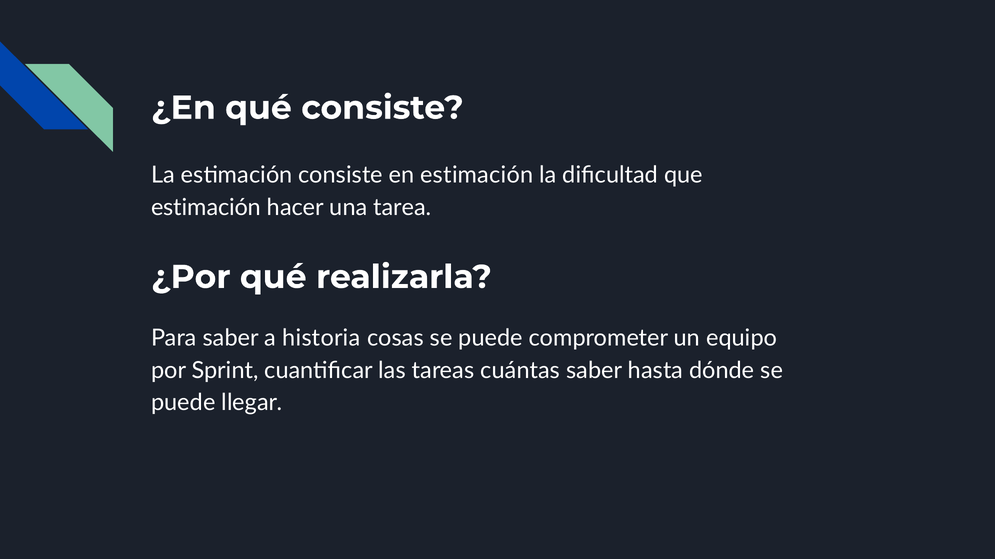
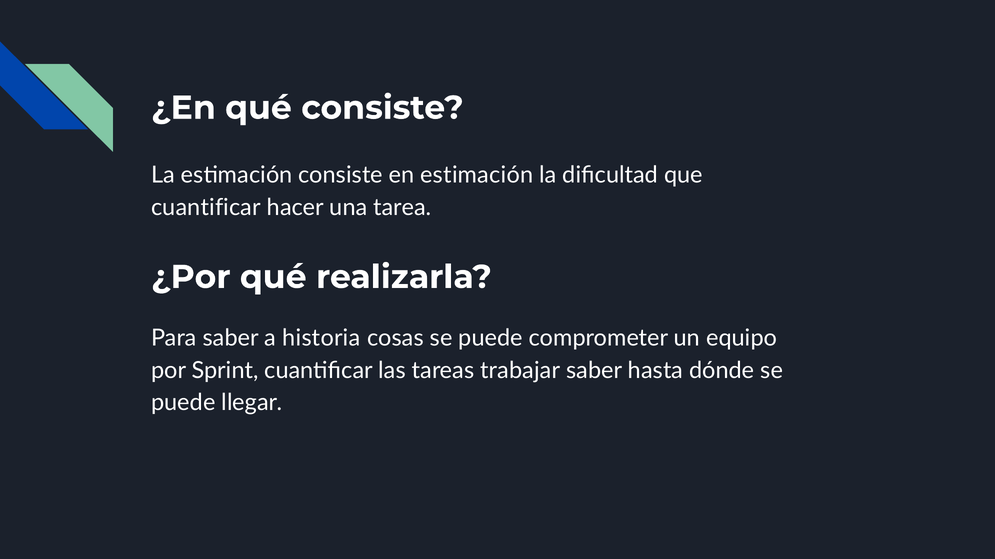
estimación: estimación -> cuantificar (206, 208)
cuántas: cuántas -> trabajar (520, 371)
